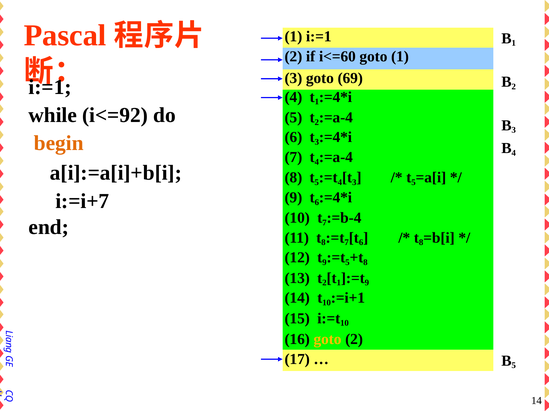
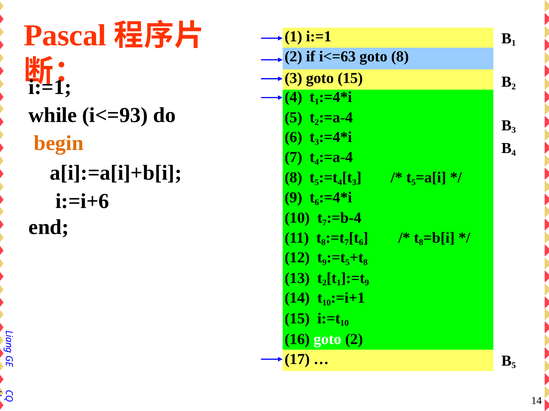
i<=60: i<=60 -> i<=63 (337, 56)
goto 1: 1 -> 8 (400, 56)
goto 69: 69 -> 15 (350, 78)
i<=92: i<=92 -> i<=93 (115, 115)
i:=i+7: i:=i+7 -> i:=i+6 (82, 201)
goto colour: yellow -> white (327, 340)
